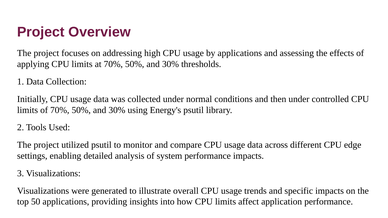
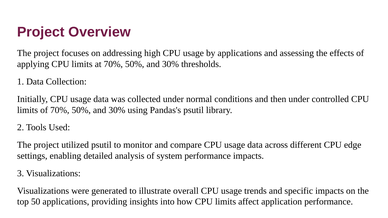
Energy's: Energy's -> Pandas's (165, 110)
